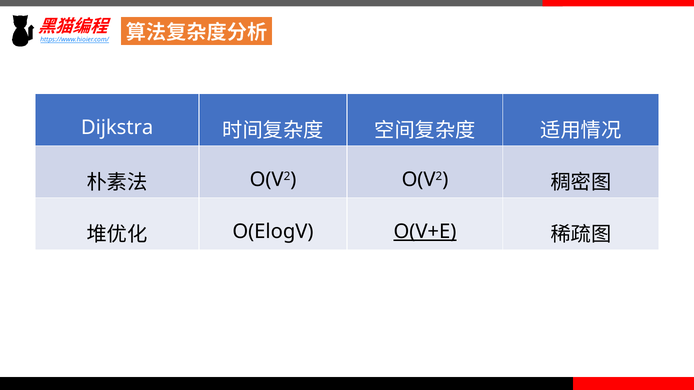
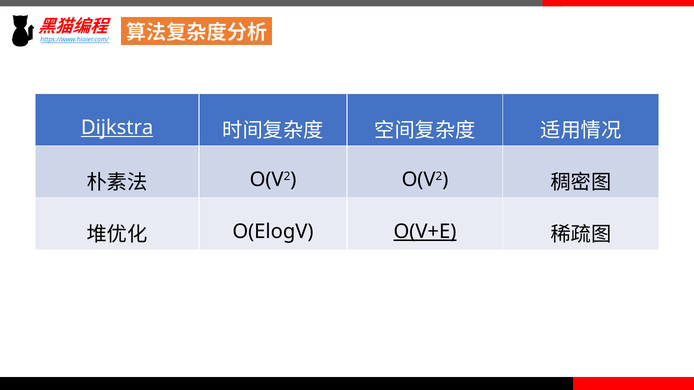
Dijkstra underline: none -> present (117, 128)
